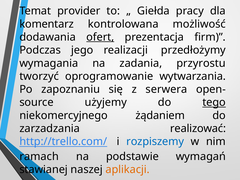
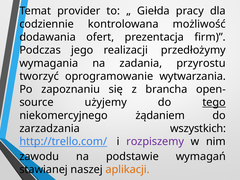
komentarz: komentarz -> codziennie (47, 24)
ofert underline: present -> none (100, 37)
serwera: serwera -> brancha (166, 89)
realizować: realizować -> wszystkich (198, 129)
rozpiszemy colour: blue -> purple (155, 142)
ramach: ramach -> zawodu (39, 156)
